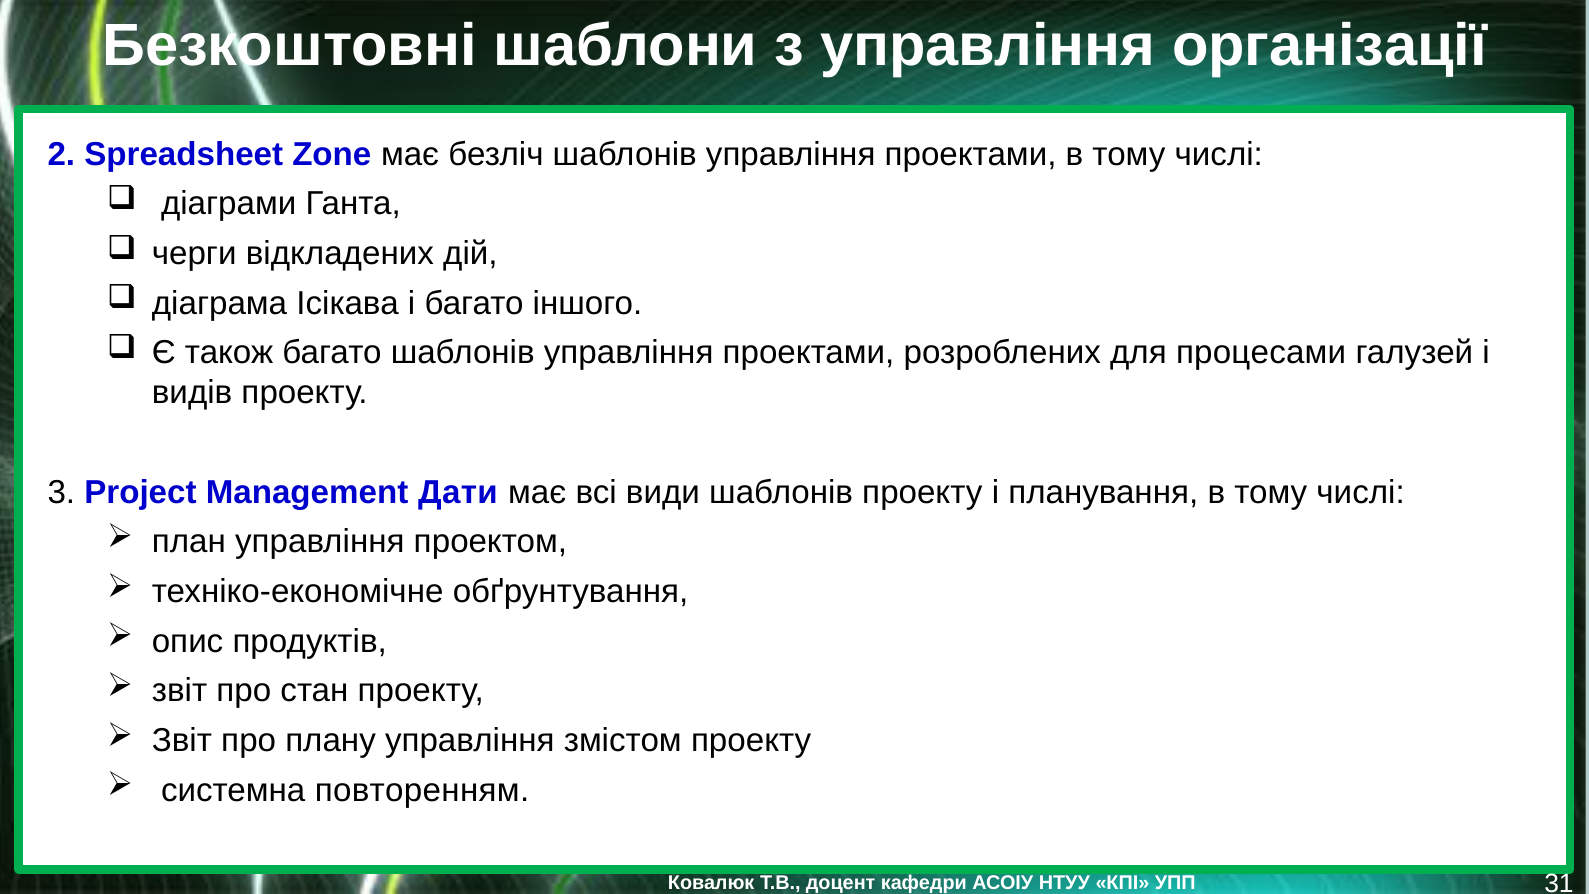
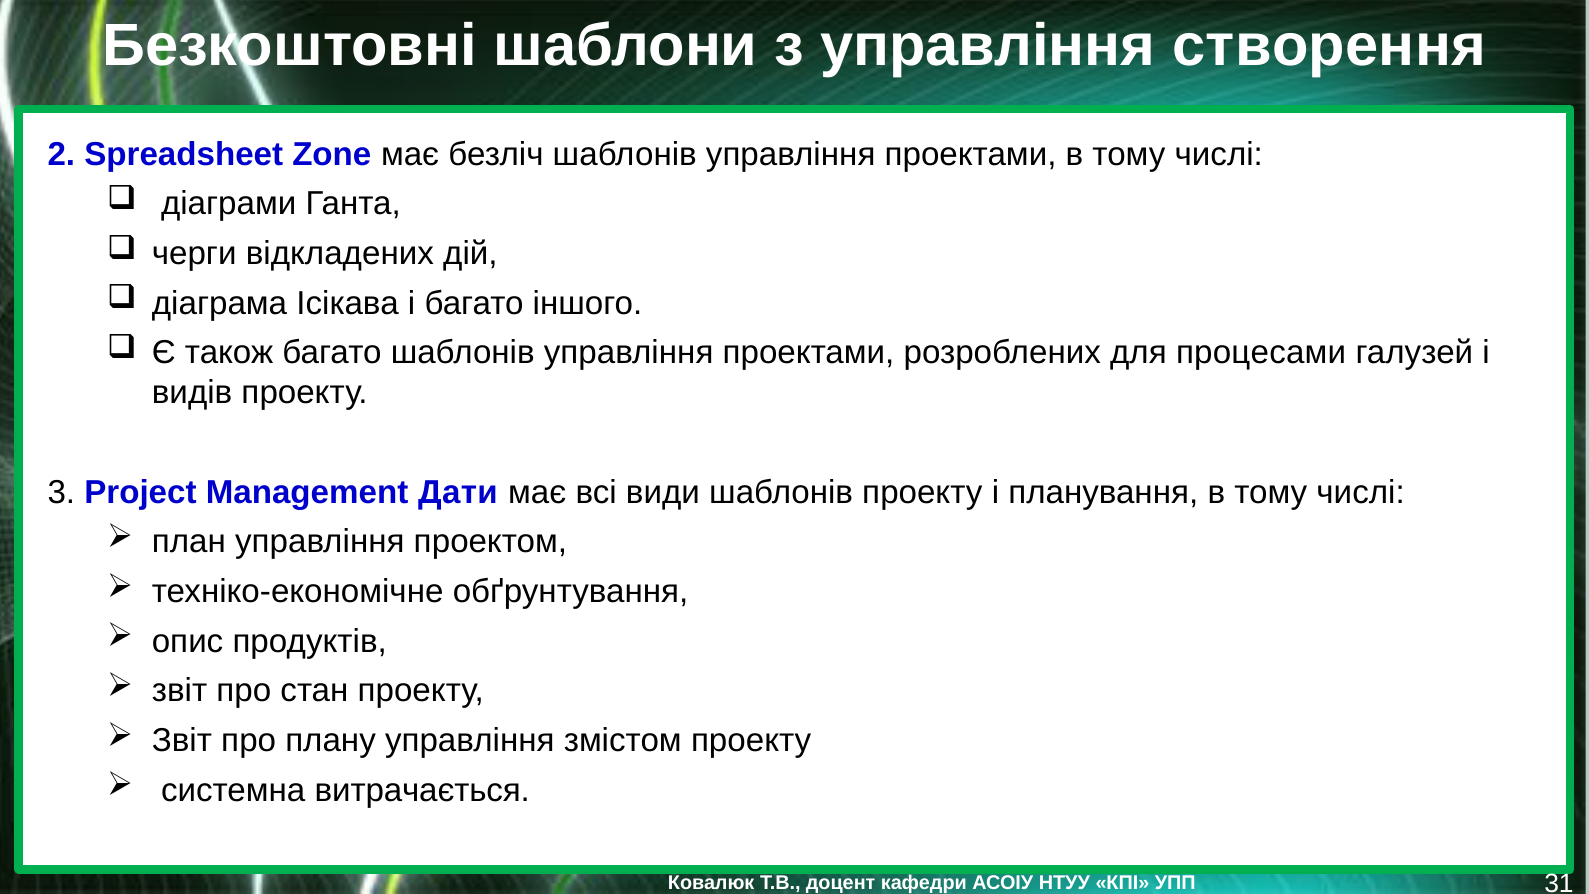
організації: організації -> створення (1329, 46)
повторенням: повторенням -> витрачається (422, 790)
